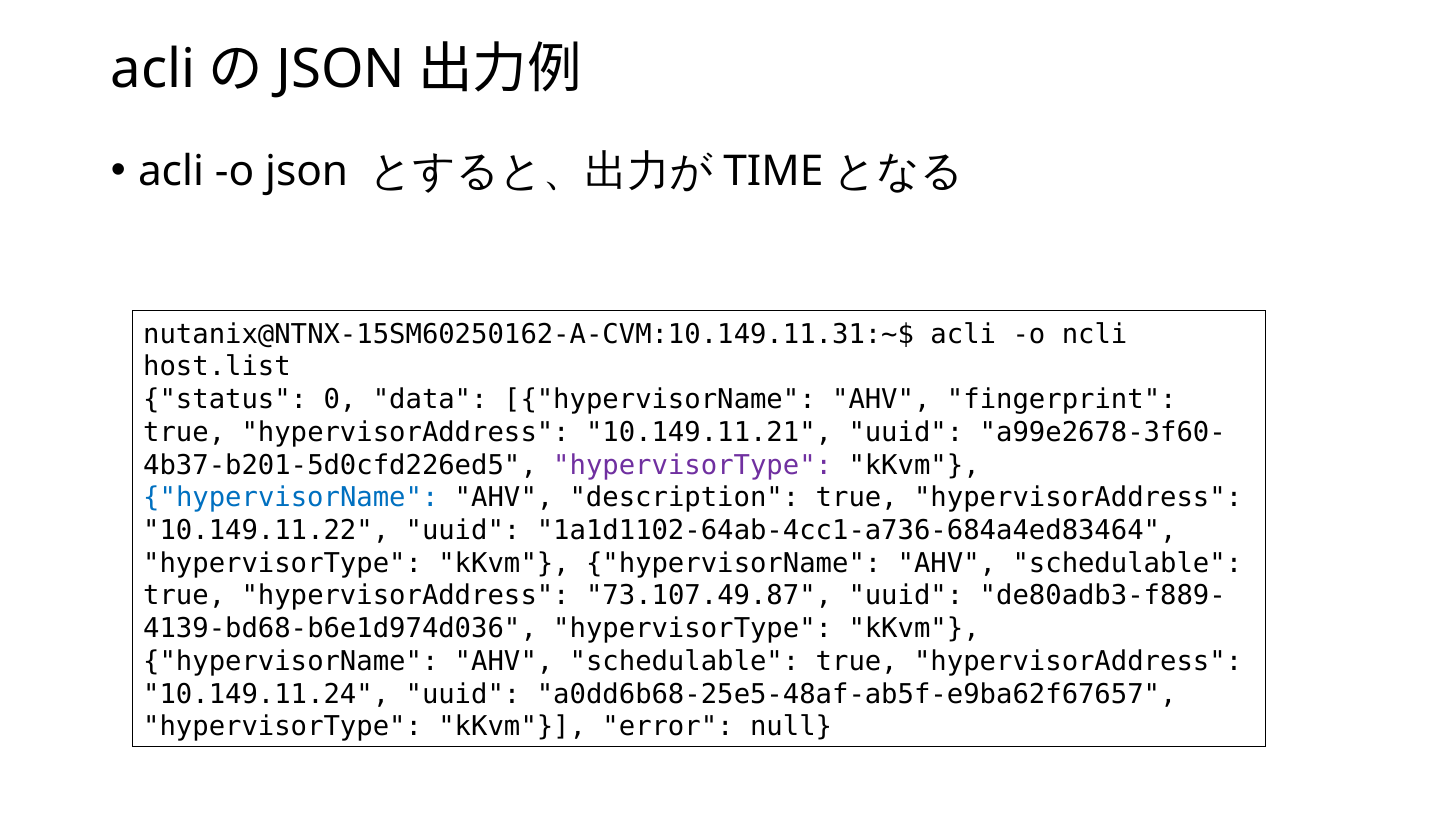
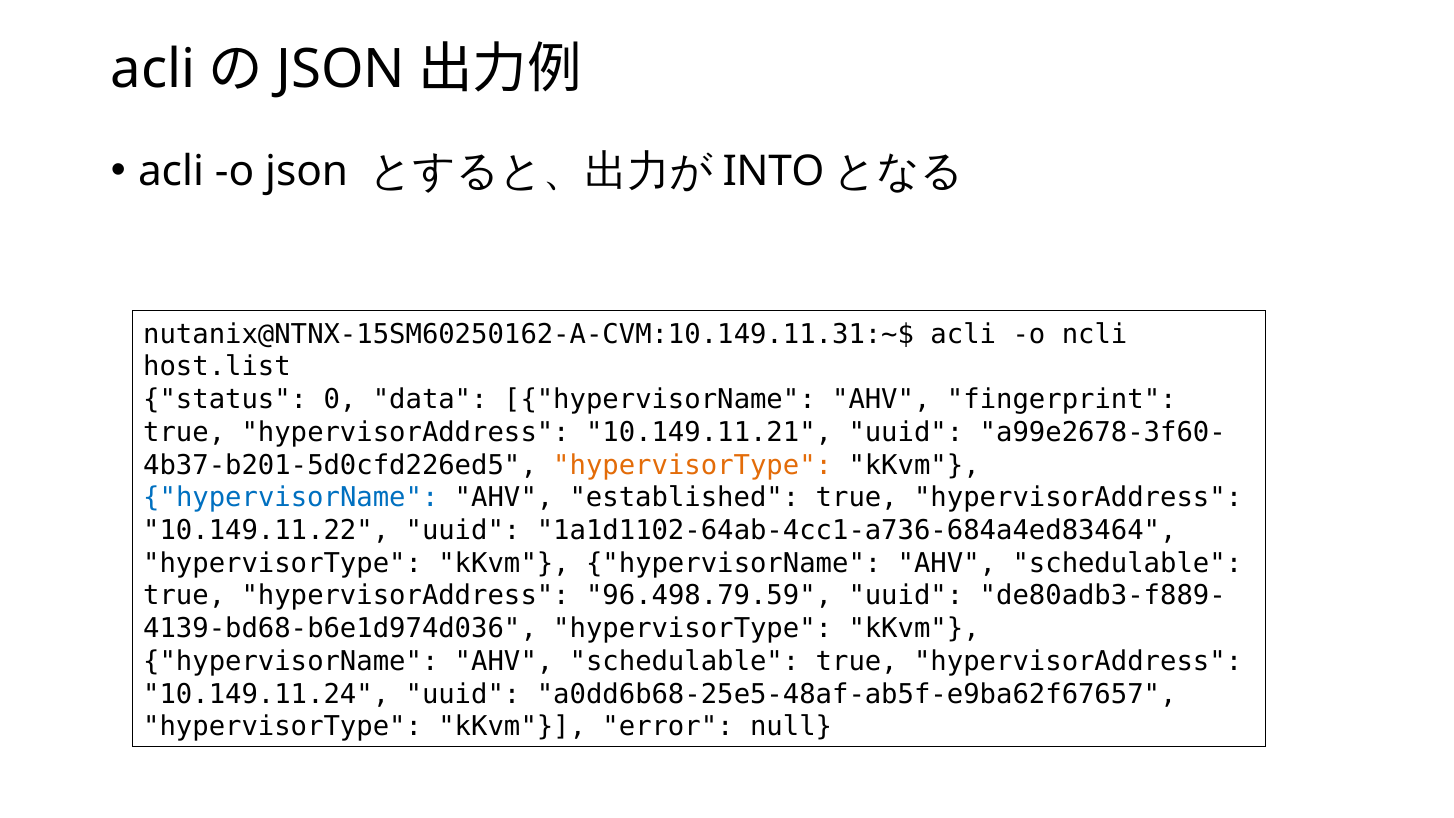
TIME: TIME -> INTO (774, 172)
hypervisorType colour: purple -> orange (693, 465)
description: description -> established (684, 498)
73.107.49.87: 73.107.49.87 -> 96.498.79.59 (709, 596)
